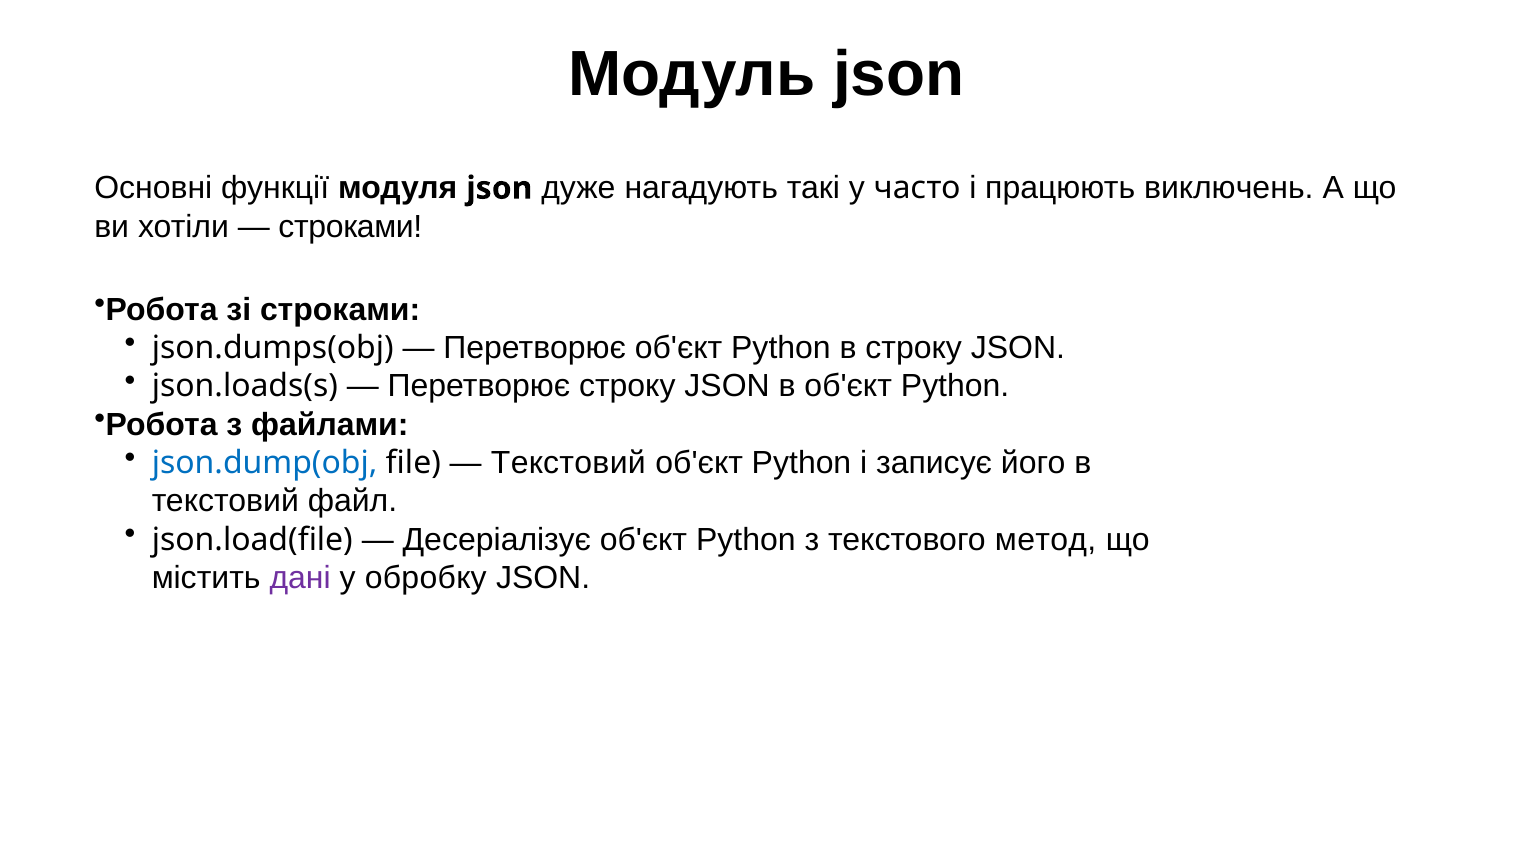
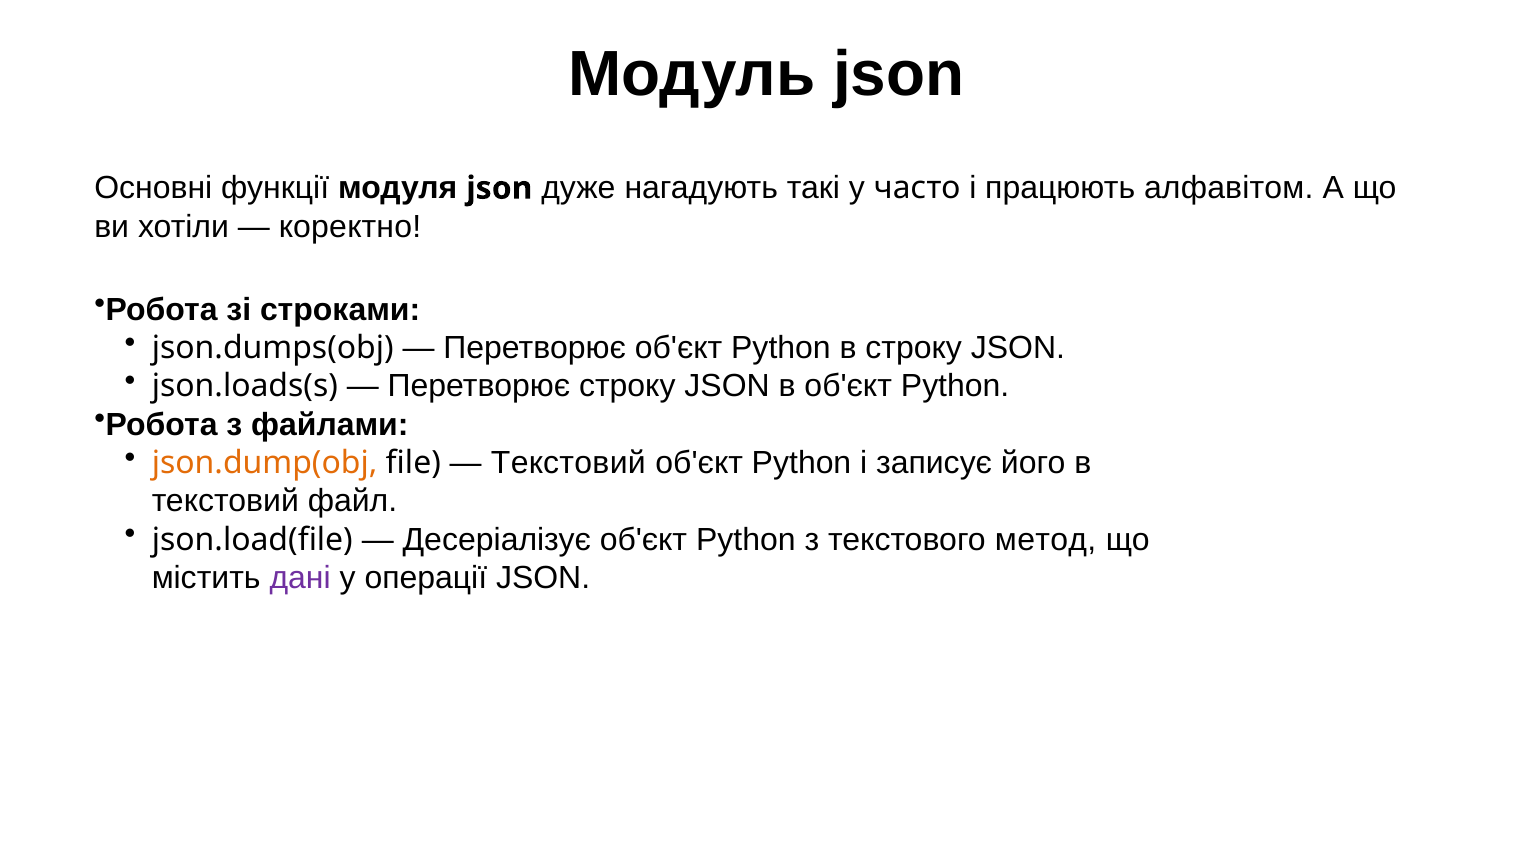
виключень: виключень -> алфавітом (1229, 188)
строками: строками -> коректно (350, 227)
json.dump(obj colour: blue -> orange (265, 463)
обробку: обробку -> операції (426, 578)
